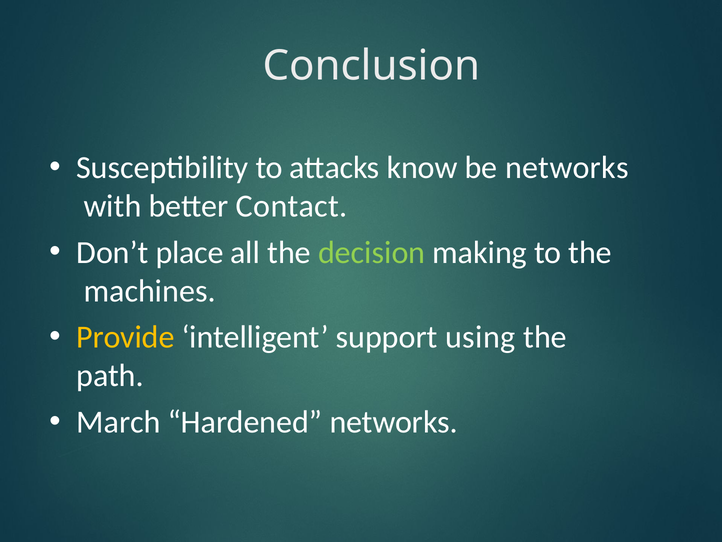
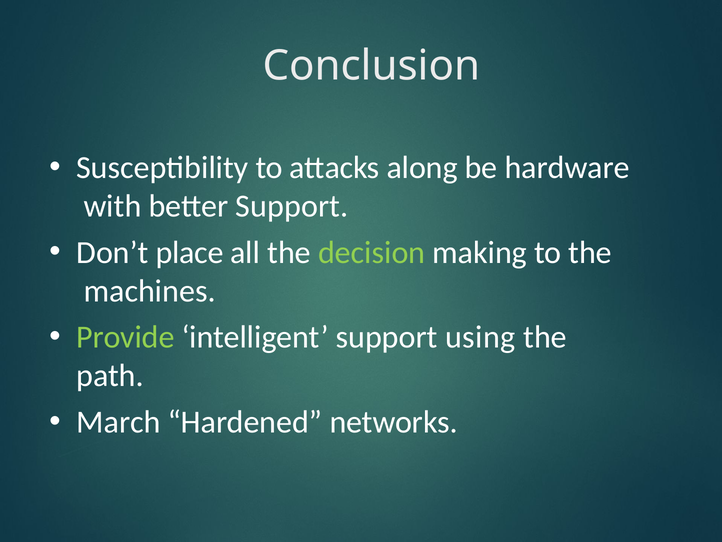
know: know -> along (422, 167)
be networks: networks -> hardware (567, 167)
better Contact: Contact -> Support (292, 206)
Provide colour: yellow -> light green (125, 337)
